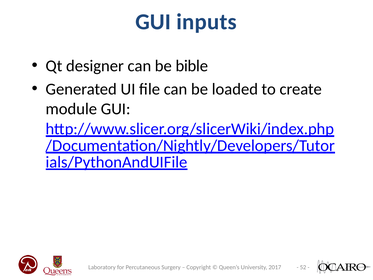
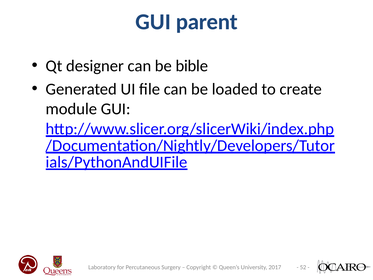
inputs: inputs -> parent (207, 22)
